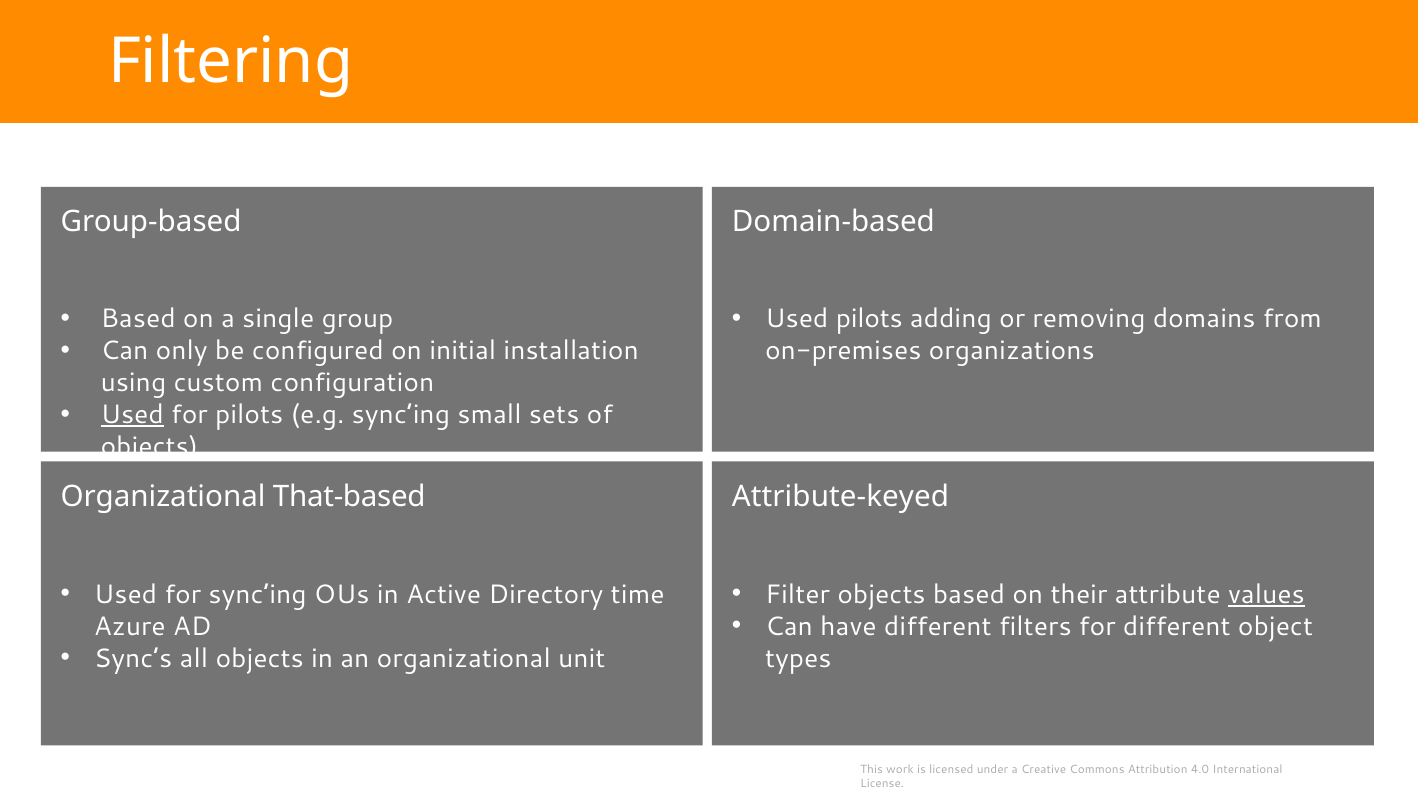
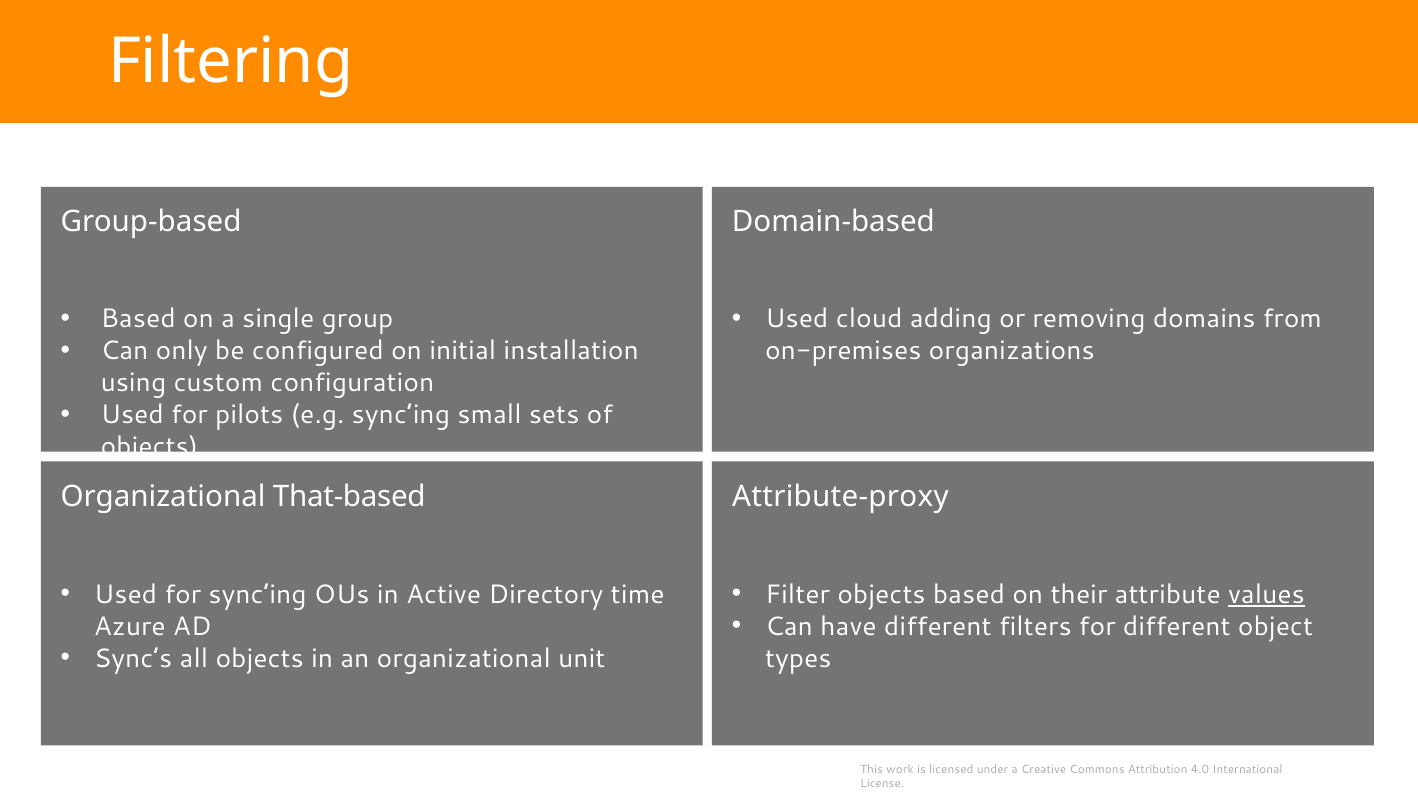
Used pilots: pilots -> cloud (869, 319)
Used underline: present -> none (132, 415)
Attribute-keyed: Attribute-keyed -> Attribute-proxy (840, 497)
